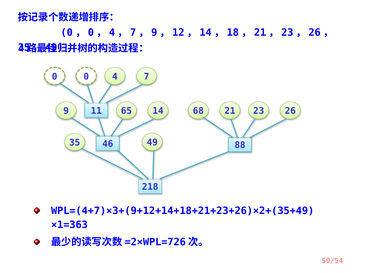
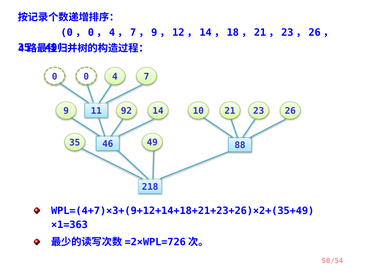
68: 68 -> 10 (198, 111)
65: 65 -> 92 (126, 111)
